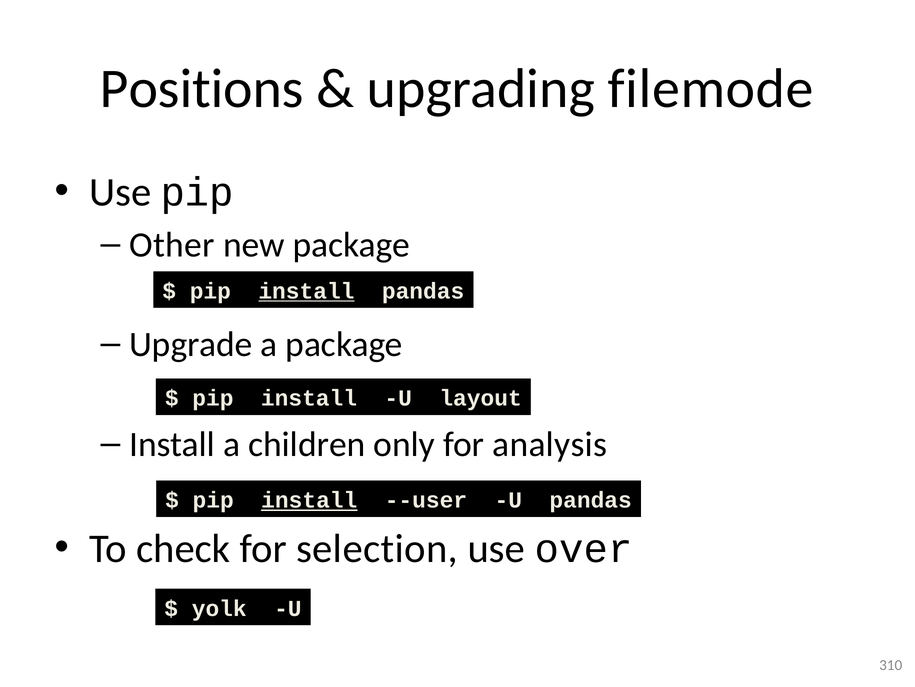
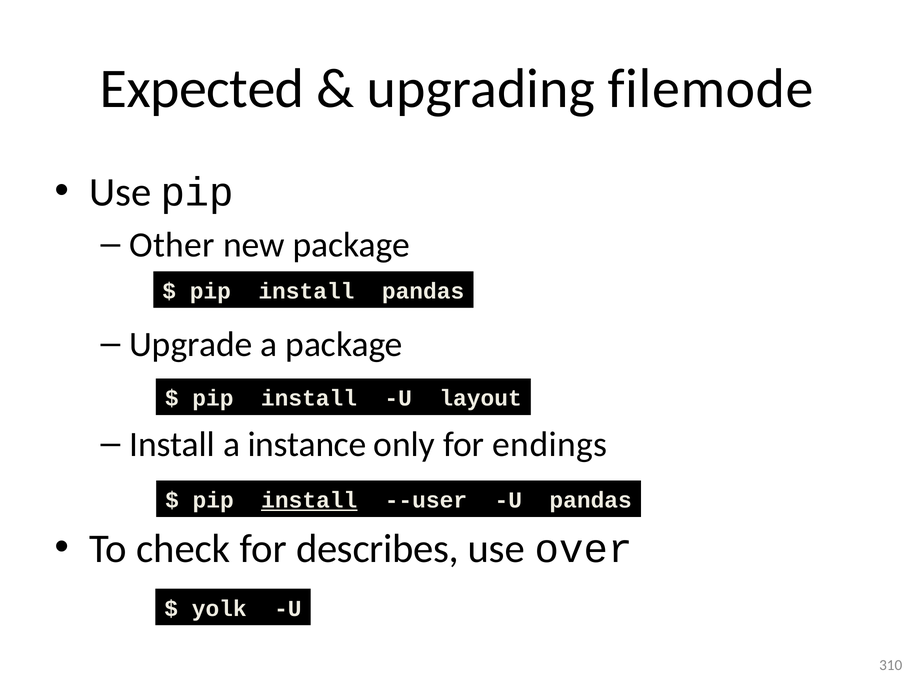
Positions: Positions -> Expected (202, 89)
install underline: present -> none (306, 291)
children: children -> instance (307, 444)
analysis: analysis -> endings (550, 444)
selection: selection -> describes (377, 548)
